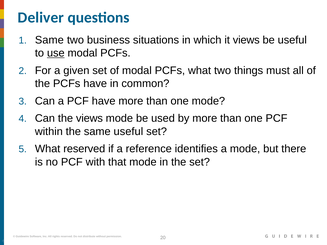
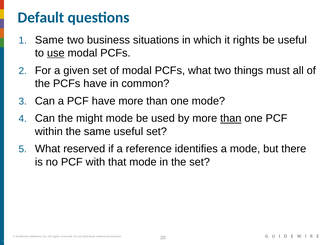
Deliver: Deliver -> Default (41, 18)
it views: views -> rights (246, 40)
the views: views -> might (89, 118)
than underline: none -> present (231, 118)
